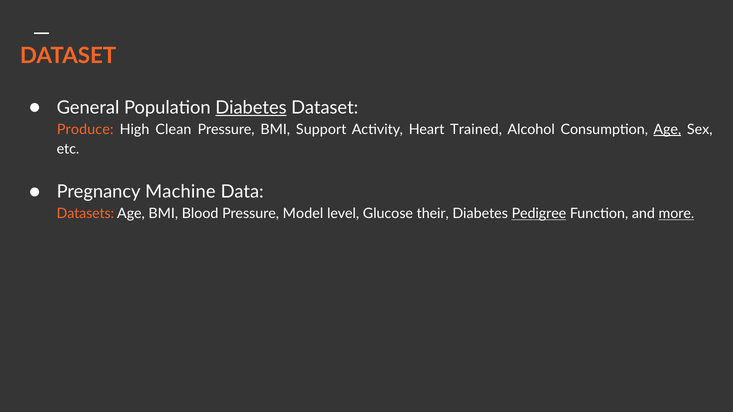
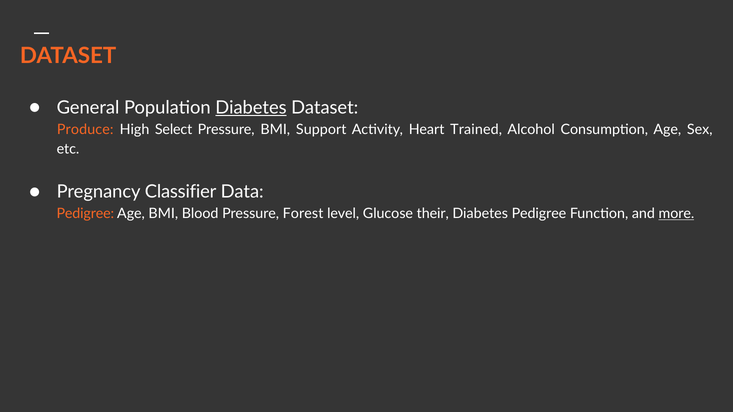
Clean: Clean -> Select (174, 129)
Age underline: present -> none (667, 129)
Machine: Machine -> Classifier (181, 192)
Datasets: Datasets -> Pedigree (85, 214)
Model: Model -> Forest (303, 214)
Pedigree underline: present -> none (539, 214)
